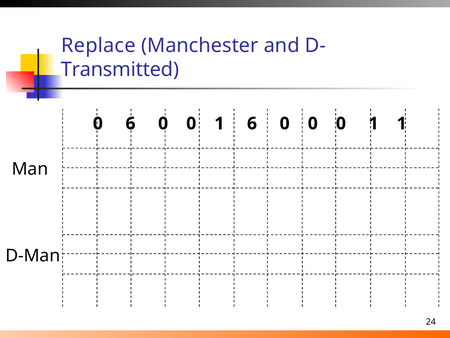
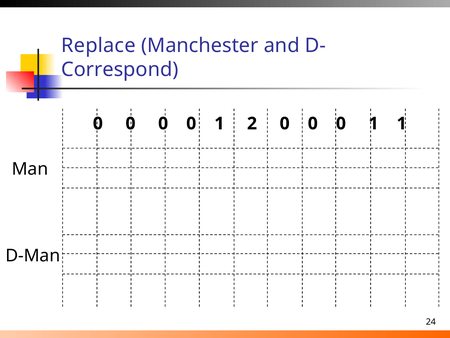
Transmitted: Transmitted -> Correspond (120, 70)
6: 6 -> 0 (131, 123)
1 6: 6 -> 2 (252, 123)
